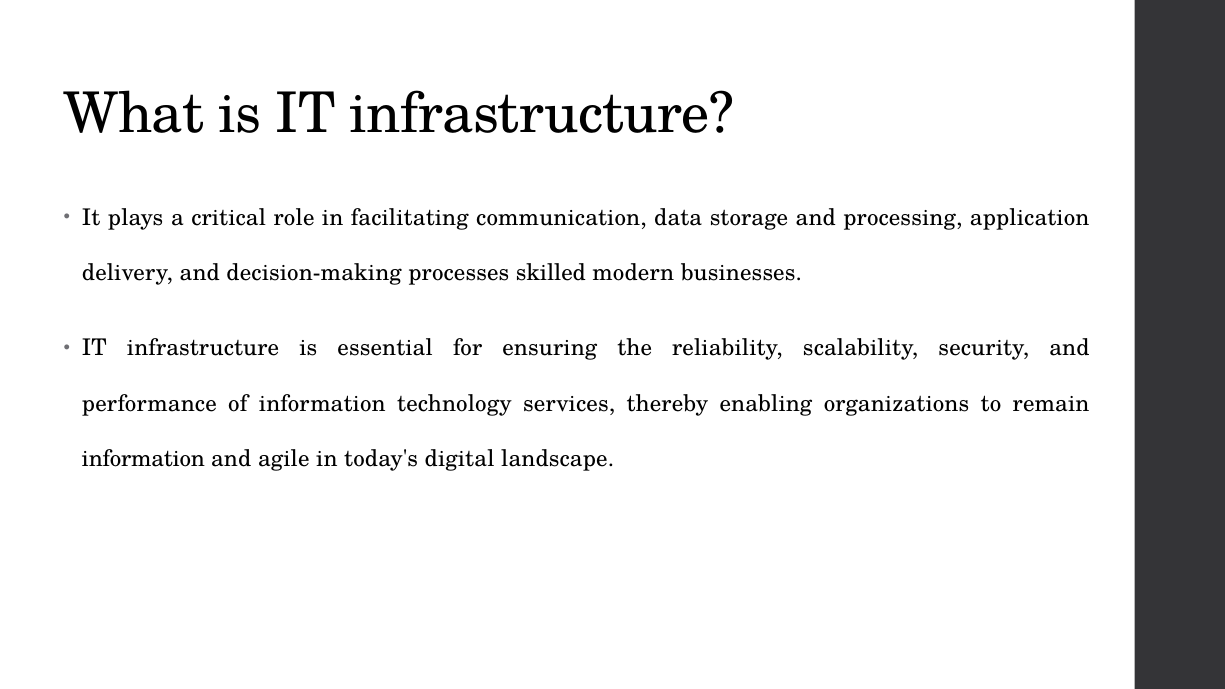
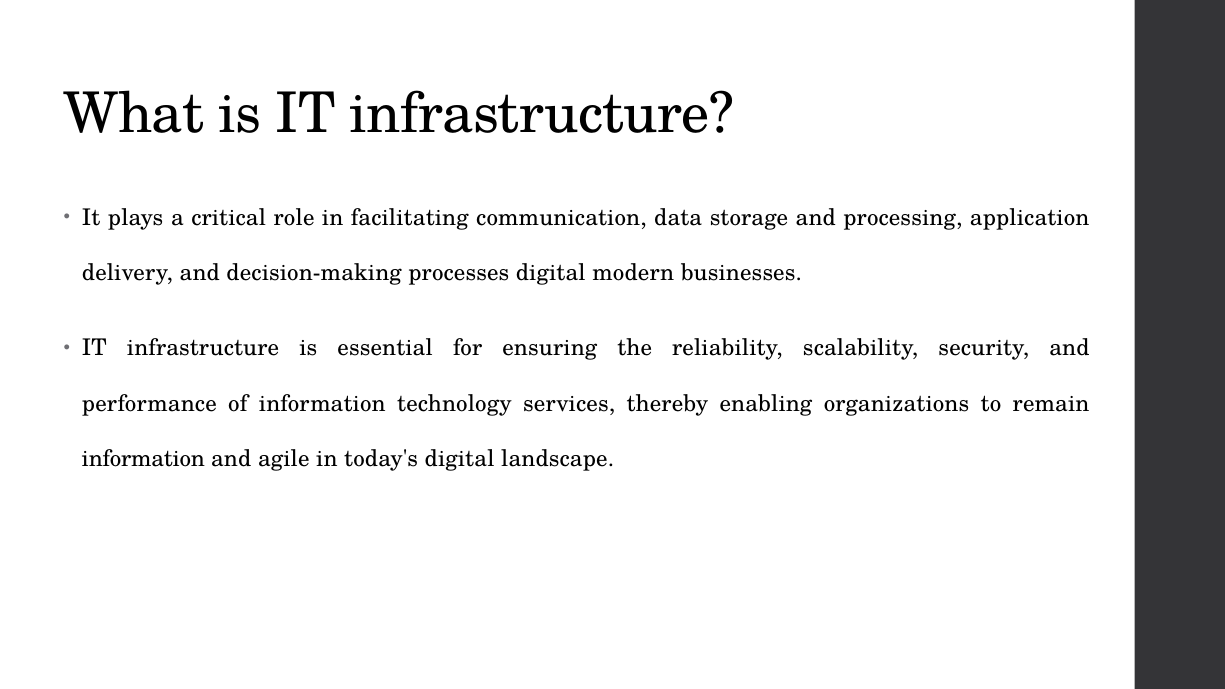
processes skilled: skilled -> digital (551, 273)
